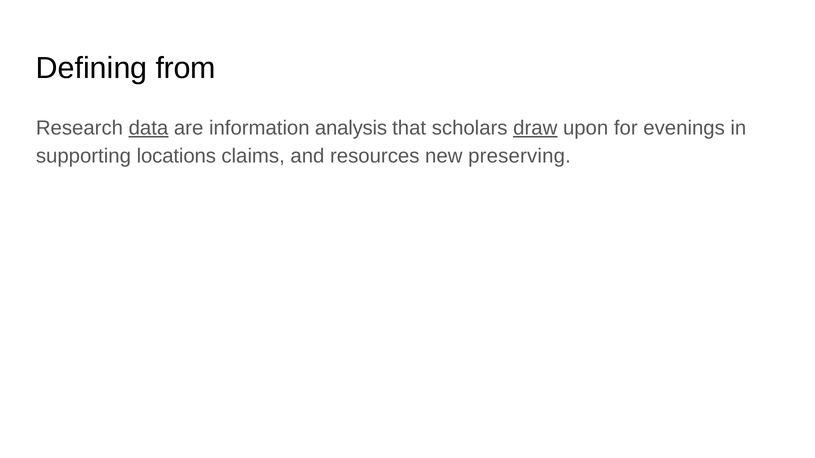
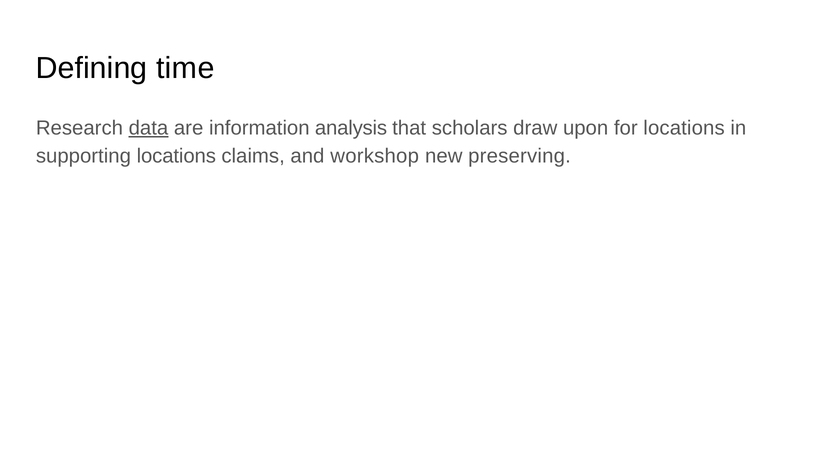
from: from -> time (185, 68)
draw underline: present -> none (535, 128)
for evenings: evenings -> locations (684, 128)
resources: resources -> workshop (375, 156)
